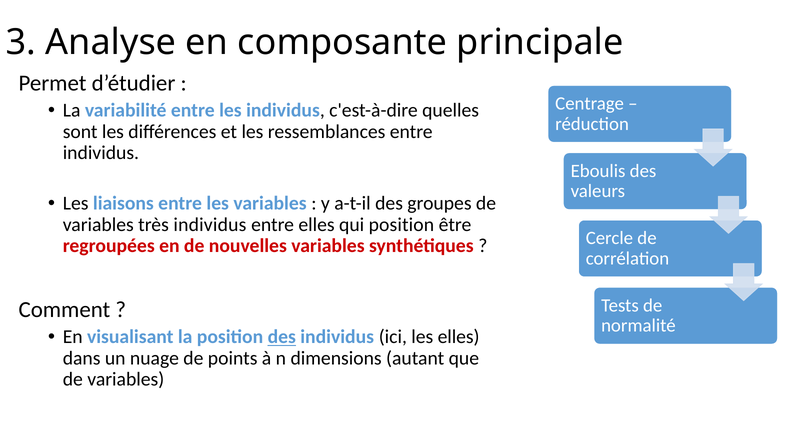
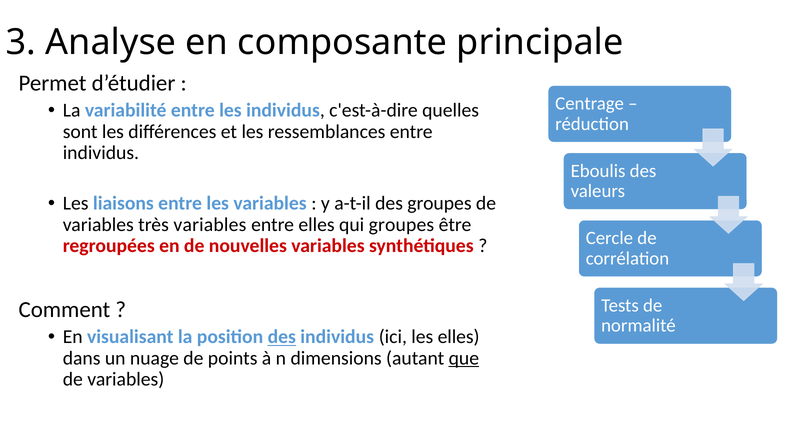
très individus: individus -> variables (210, 225)
qui position: position -> groupes (401, 225)
que underline: none -> present (464, 358)
